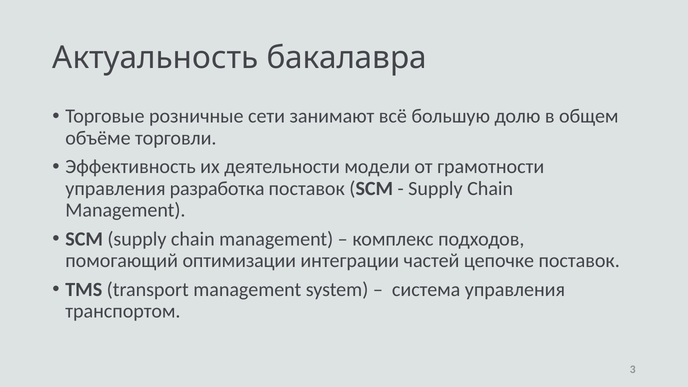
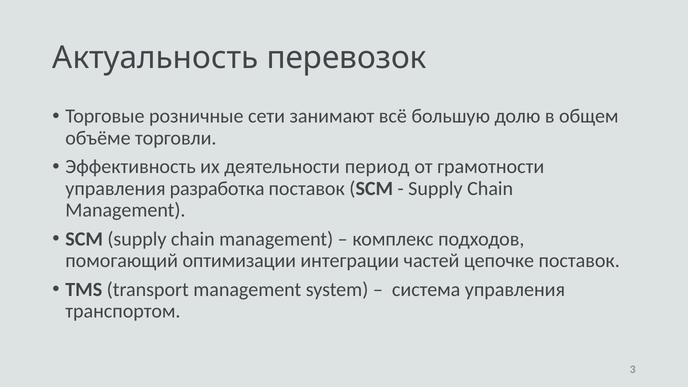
бакалавра: бакалавра -> перевозок (347, 58)
модели: модели -> период (377, 167)
